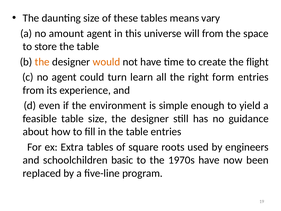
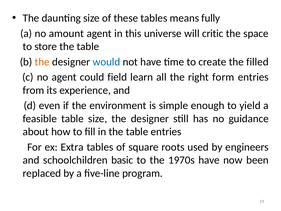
vary: vary -> fully (211, 18)
will from: from -> critic (213, 33)
would colour: orange -> blue (106, 62)
flight: flight -> filled (257, 62)
turn: turn -> field (117, 77)
